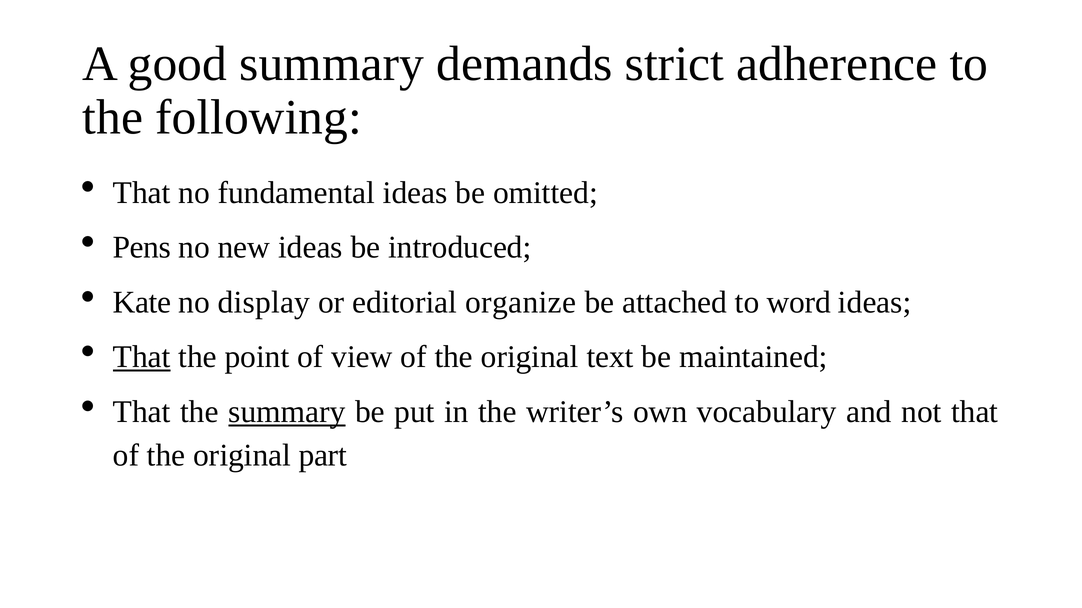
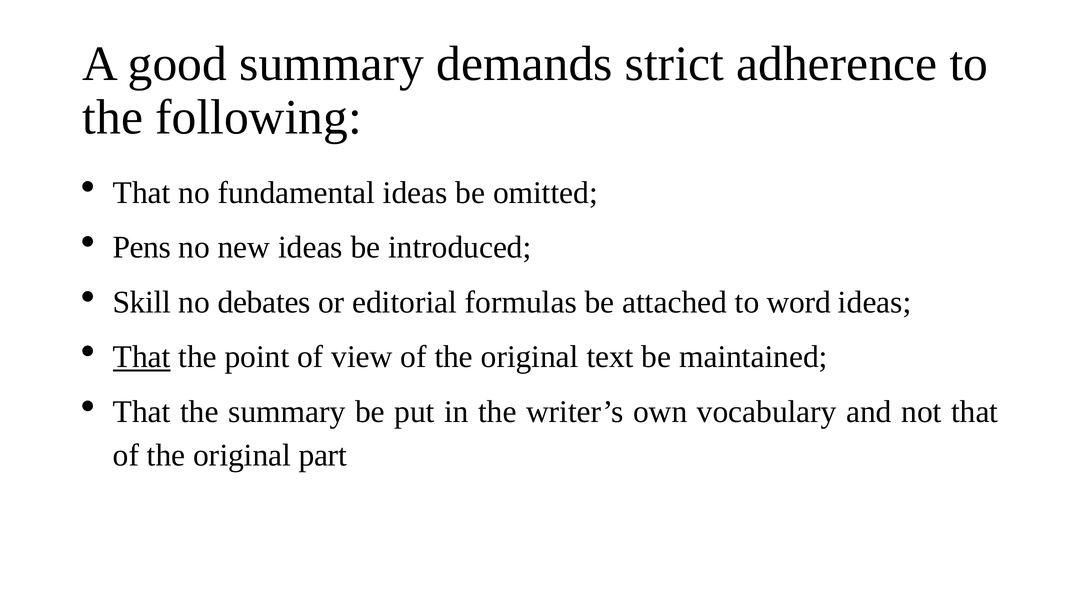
Kate: Kate -> Skill (142, 303)
display: display -> debates (264, 303)
organize: organize -> formulas (521, 303)
summary underline: present -> none (287, 412)
